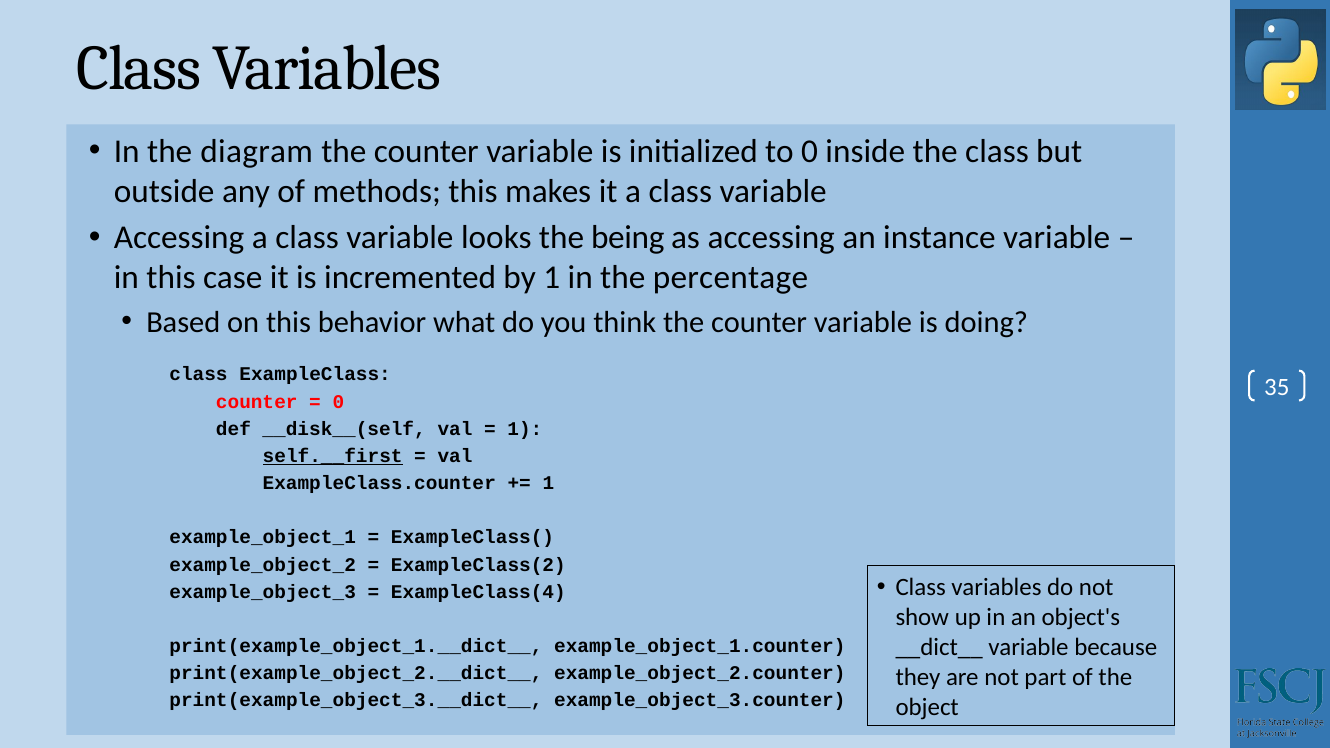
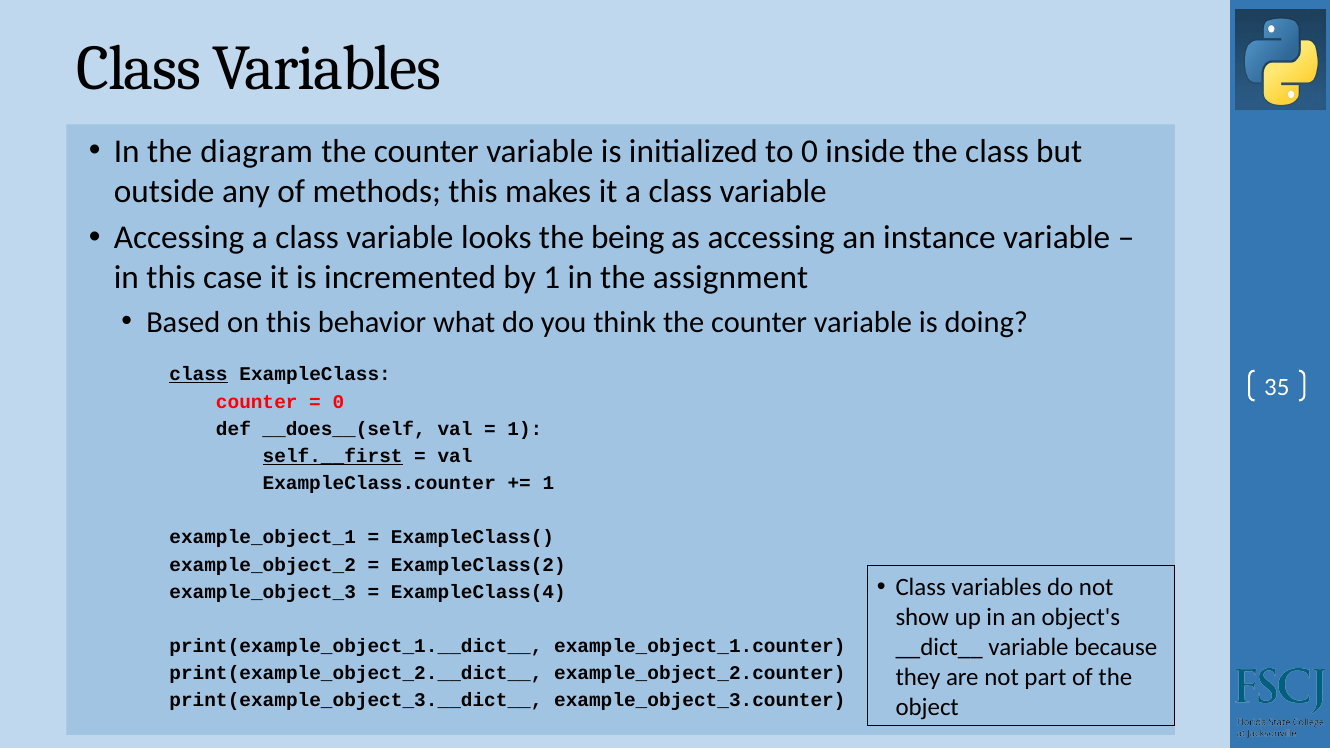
percentage: percentage -> assignment (731, 278)
class underline: none -> present (199, 375)
__disk__(self: __disk__(self -> __does__(self (344, 429)
